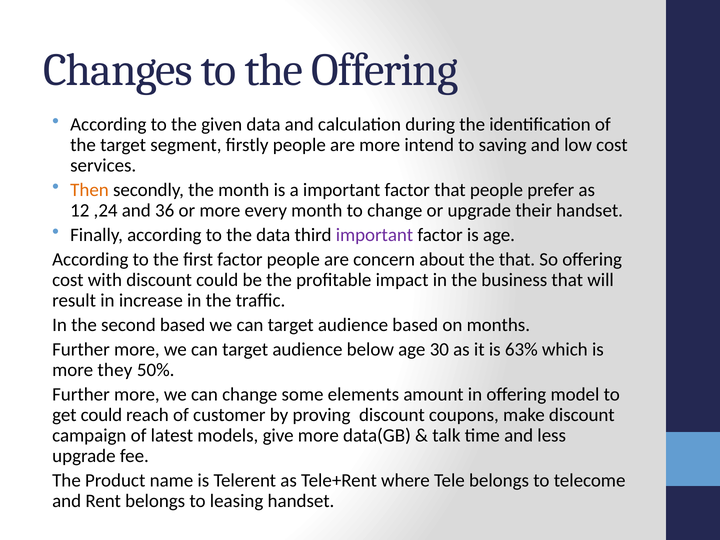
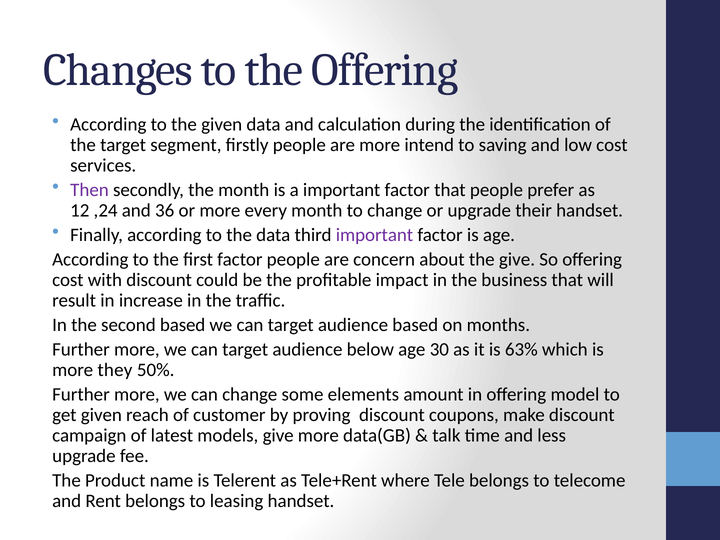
Then colour: orange -> purple (89, 190)
the that: that -> give (517, 259)
get could: could -> given (101, 415)
